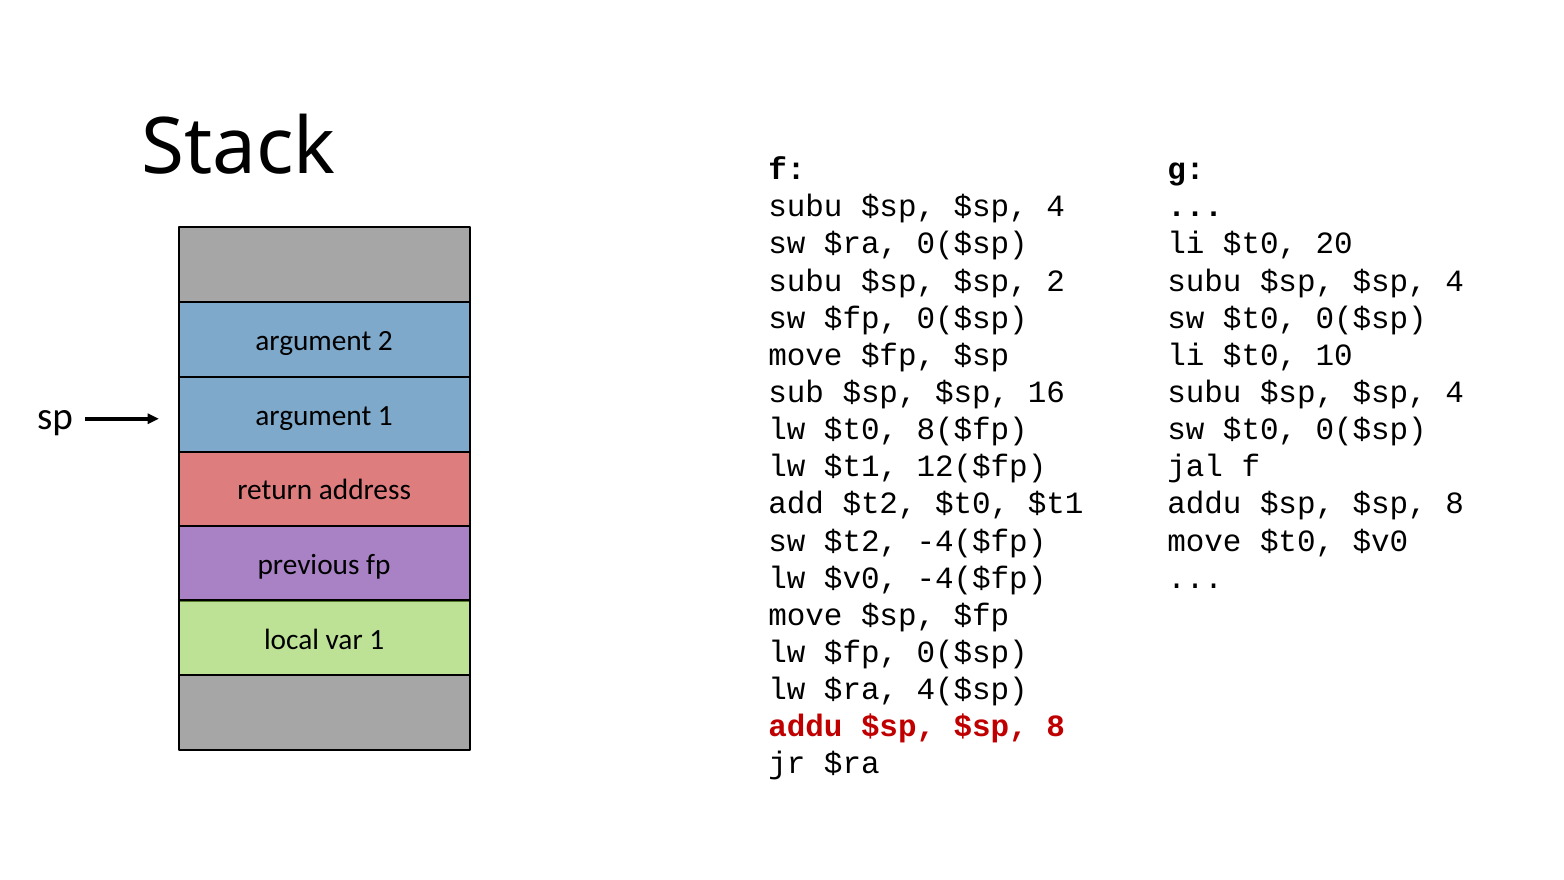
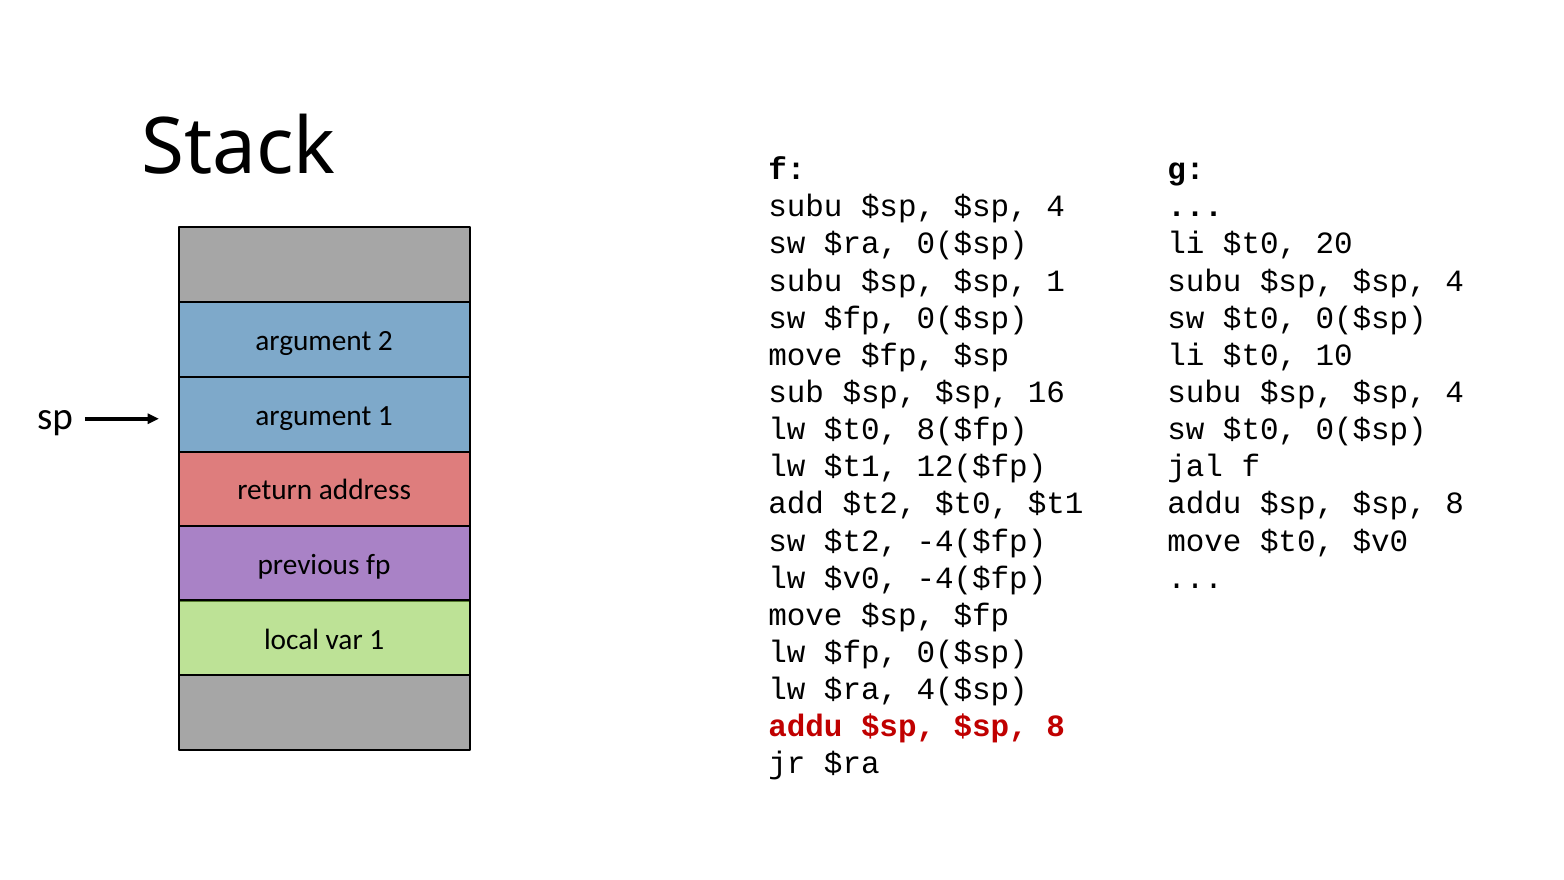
$sp 2: 2 -> 1 (1056, 281)
